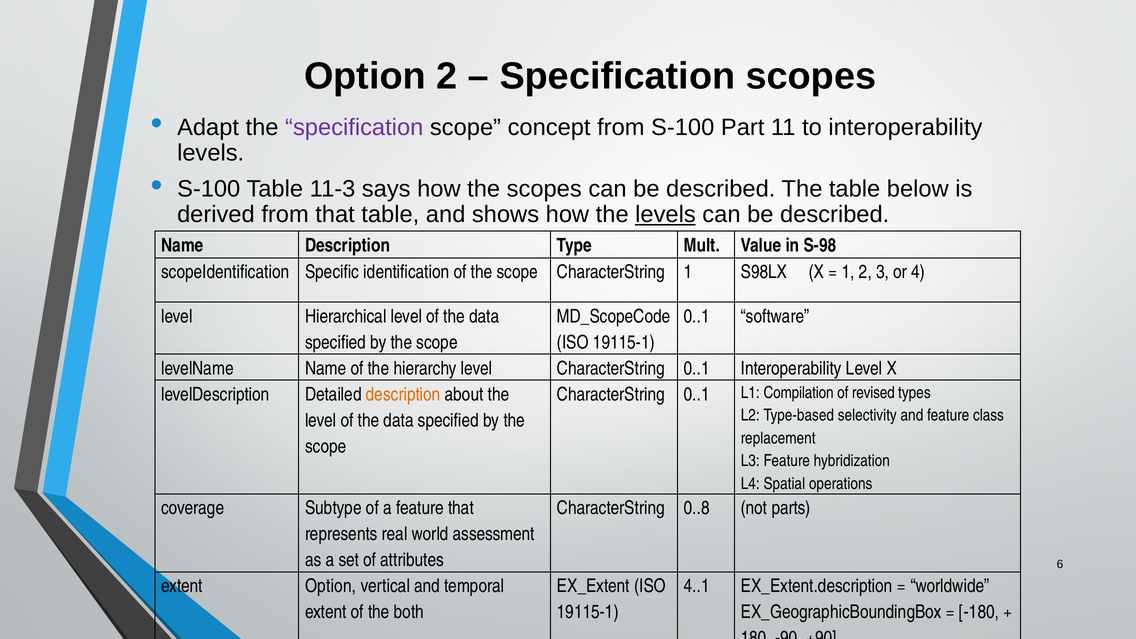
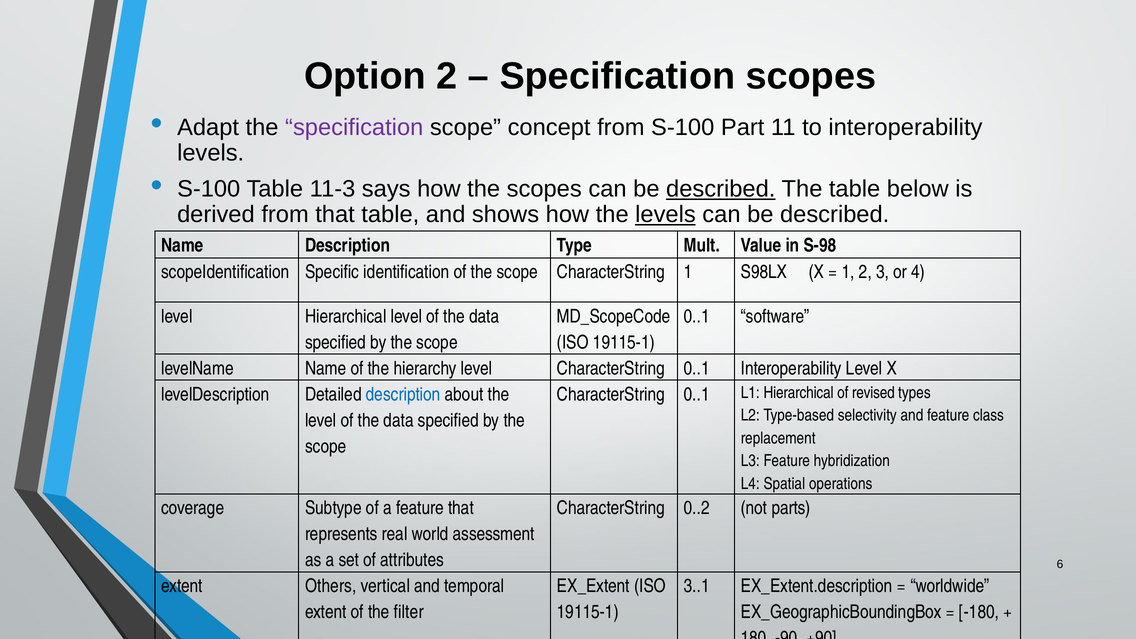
described underline: none -> present (721, 189)
description colour: orange -> blue (403, 394)
L1 Compilation: Compilation -> Hierarchical (799, 393)
0..8: 0..8 -> 0..2 (697, 508)
extent Option: Option -> Others (331, 586)
4..1: 4..1 -> 3..1 (697, 586)
both: both -> filter (409, 612)
